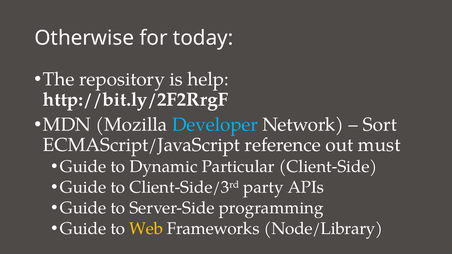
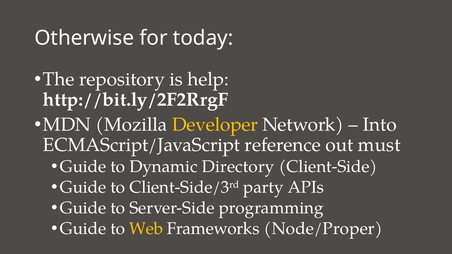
Developer colour: light blue -> yellow (215, 125)
Sort: Sort -> Into (380, 125)
Particular: Particular -> Directory (238, 167)
Node/Library: Node/Library -> Node/Proper (323, 229)
